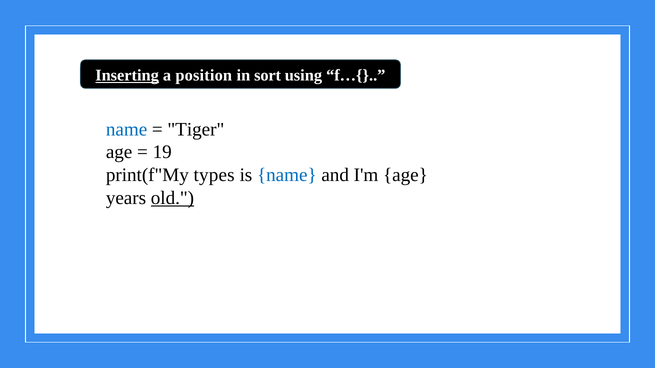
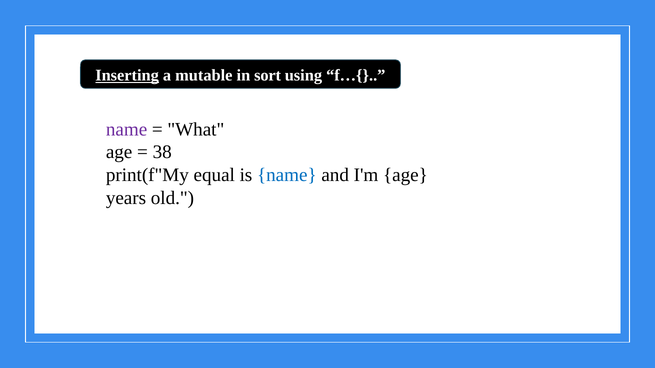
position: position -> mutable (204, 75)
name colour: blue -> purple (127, 129)
Tiger: Tiger -> What (196, 129)
19: 19 -> 38 (162, 152)
types: types -> equal (214, 175)
old underline: present -> none (172, 198)
